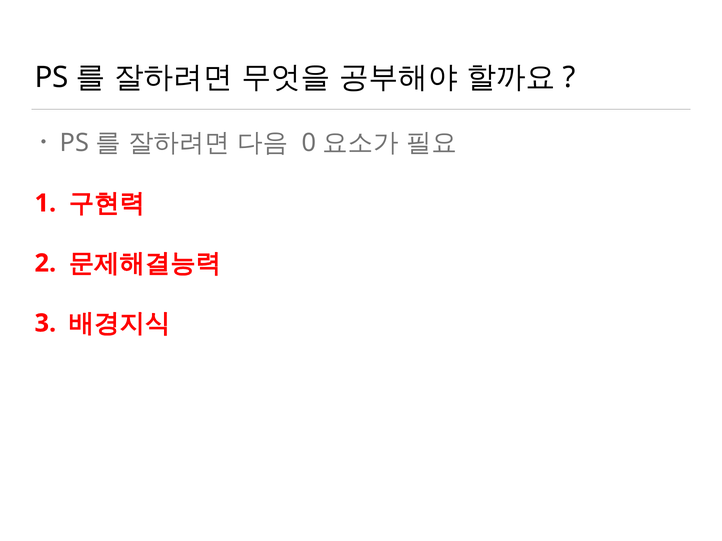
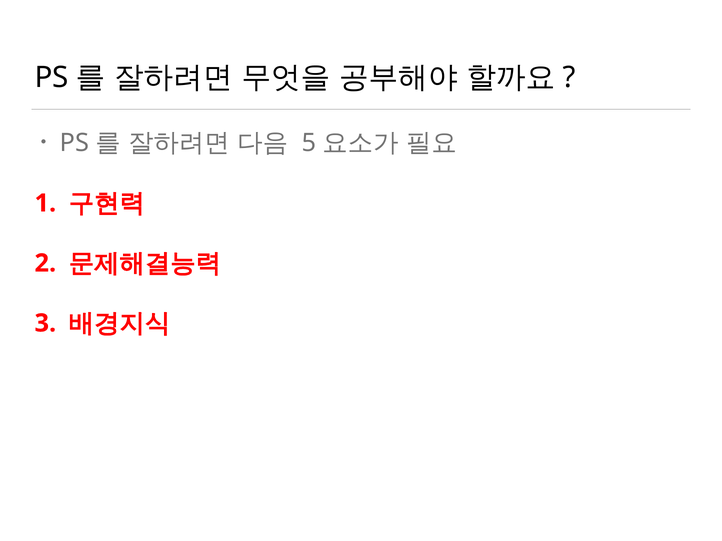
0: 0 -> 5 (309, 143)
